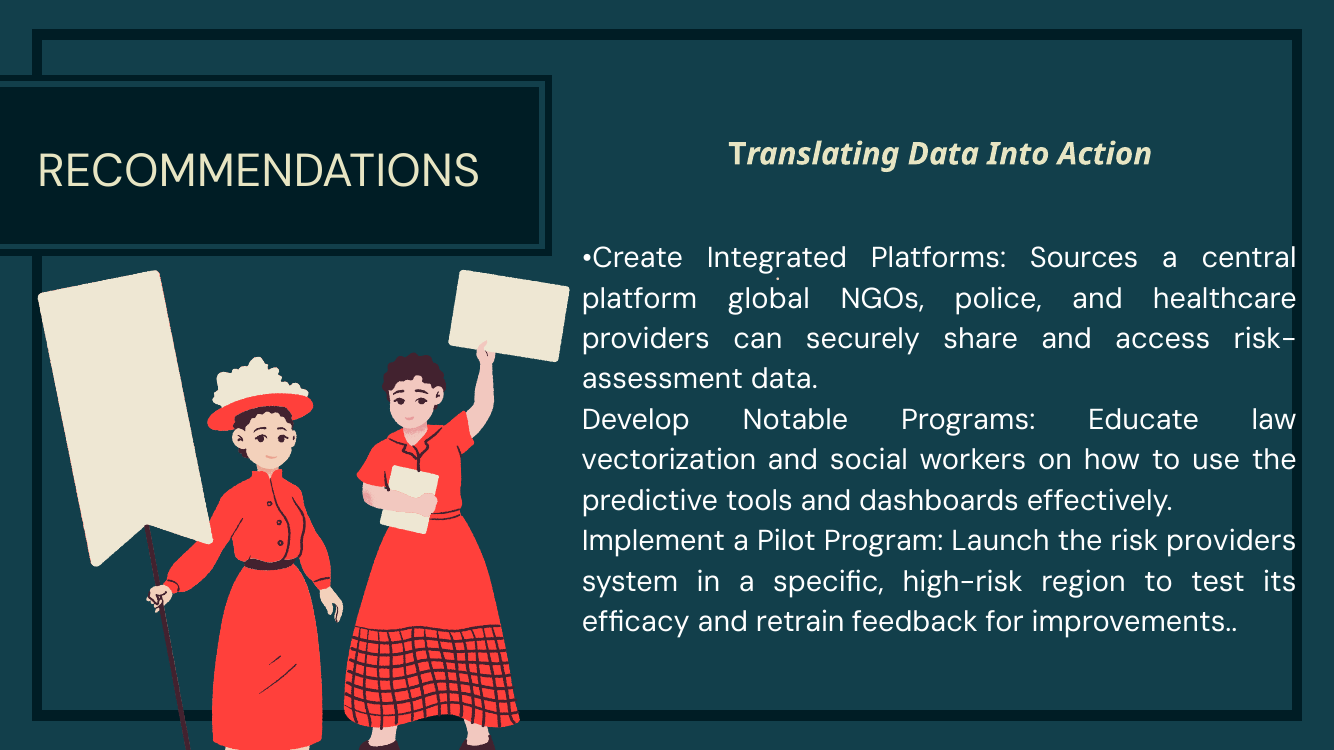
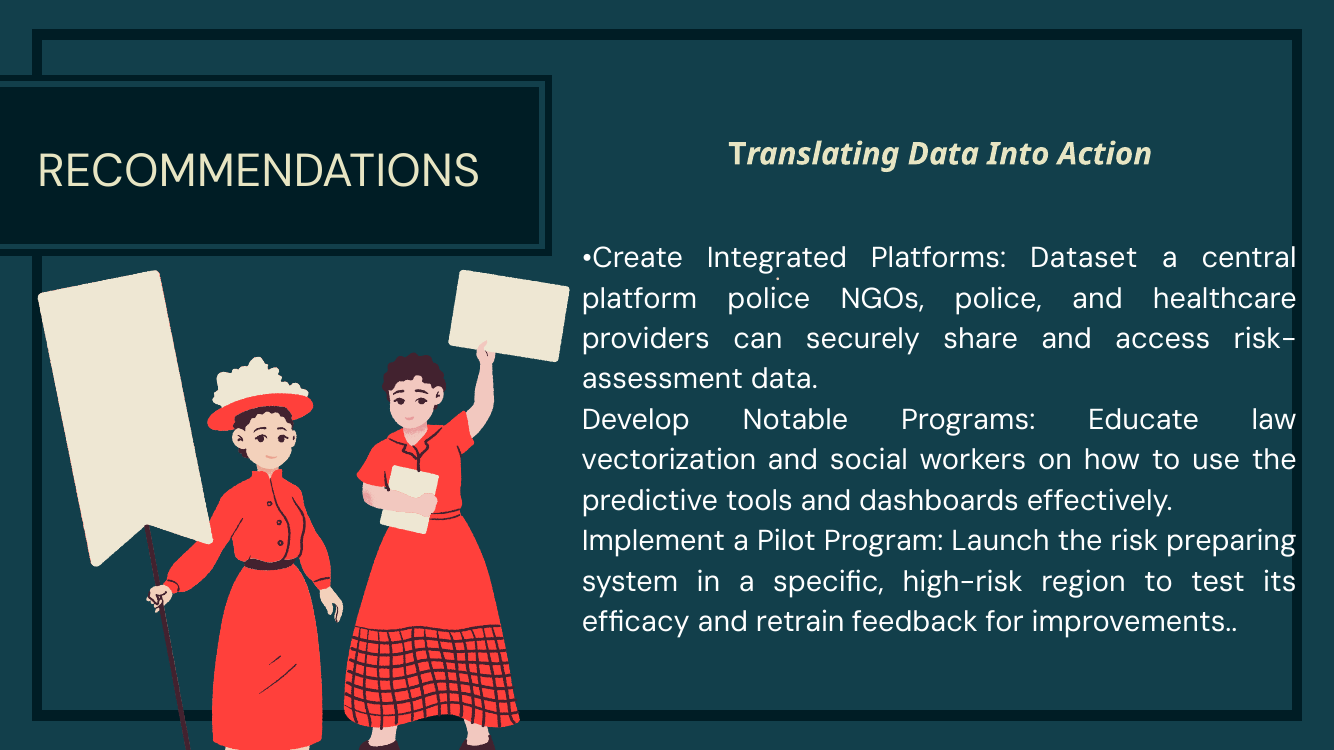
Sources: Sources -> Dataset (1084, 258)
platform global: global -> police (769, 299)
risk providers: providers -> preparing (1231, 542)
